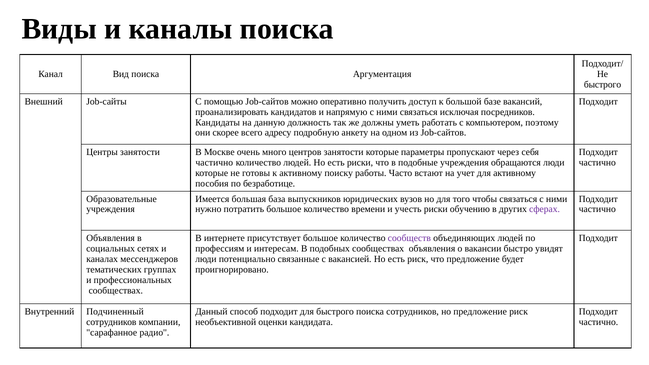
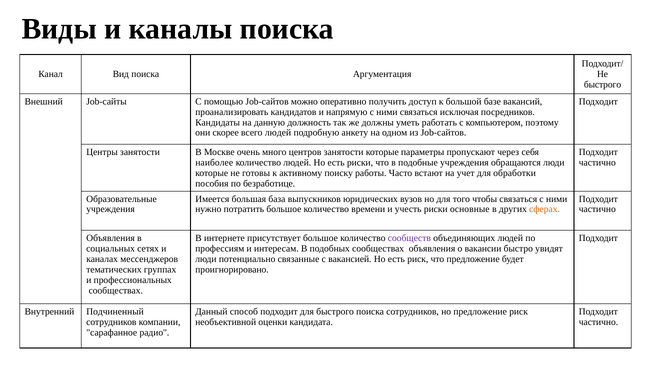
всего адресу: адресу -> людей (278, 133)
частично: частично -> наиболее (214, 163)
для активному: активному -> обработки (515, 173)
обучению: обучению -> основные (470, 209)
сферах colour: purple -> orange (545, 209)
